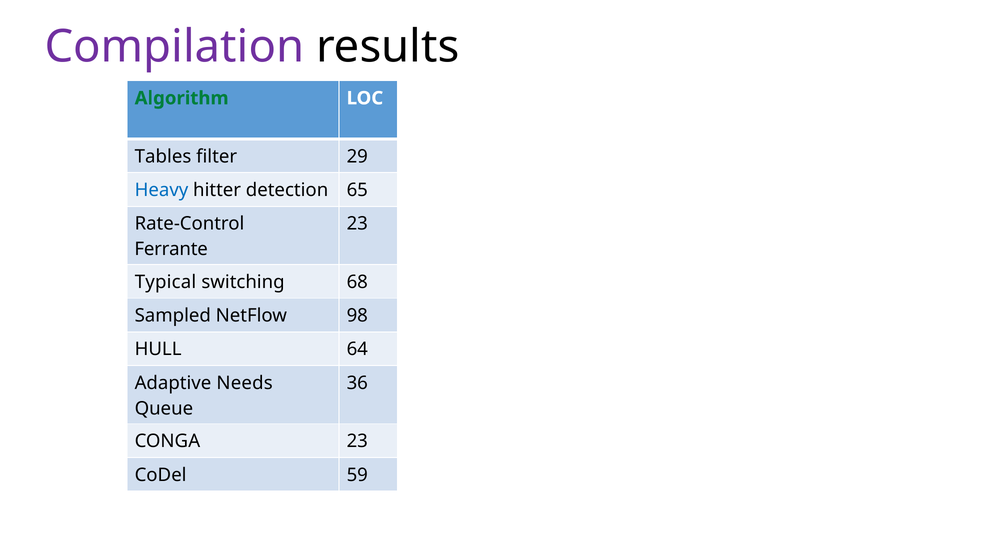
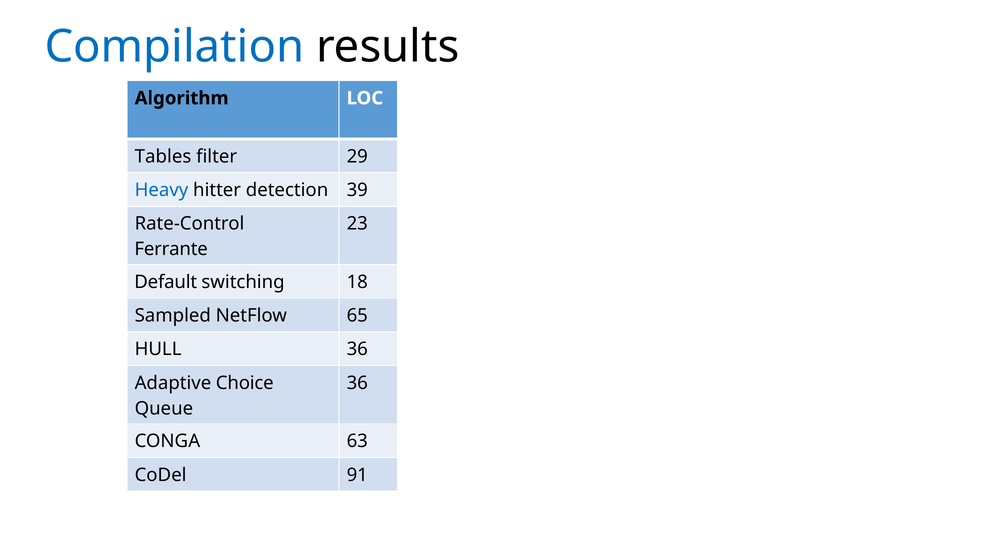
Compilation colour: purple -> blue (174, 47)
Algorithm colour: green -> black (182, 98)
65: 65 -> 39 (357, 190)
Typical: Typical -> Default (166, 282)
68: 68 -> 18 (357, 282)
98: 98 -> 65 (357, 315)
HULL 64: 64 -> 36 (357, 349)
Needs: Needs -> Choice (245, 383)
CONGA 23: 23 -> 63 (357, 441)
59: 59 -> 91 (357, 475)
